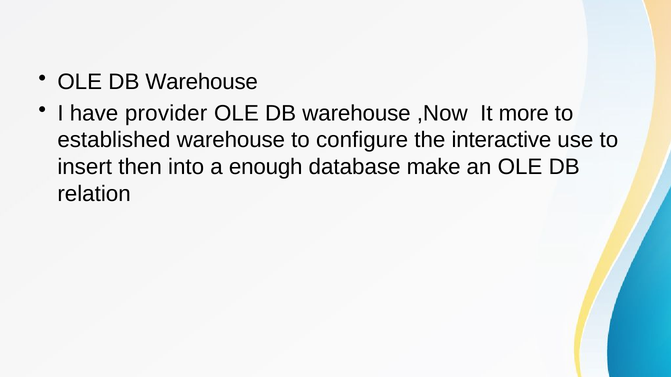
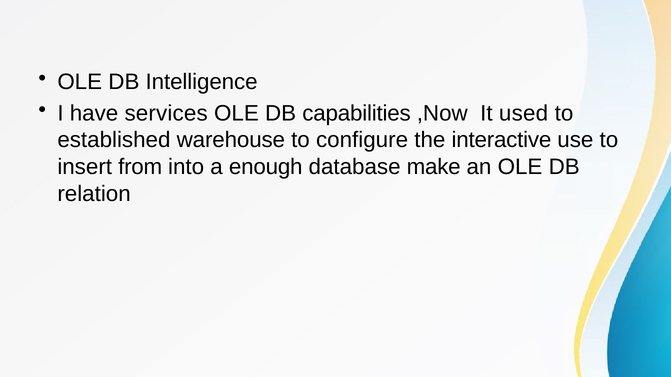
Warehouse: Warehouse -> Intelligence (202, 82)
provider: provider -> services (166, 113)
warehouse: warehouse -> capabilities (357, 113)
more: more -> used (524, 113)
then: then -> from (140, 167)
